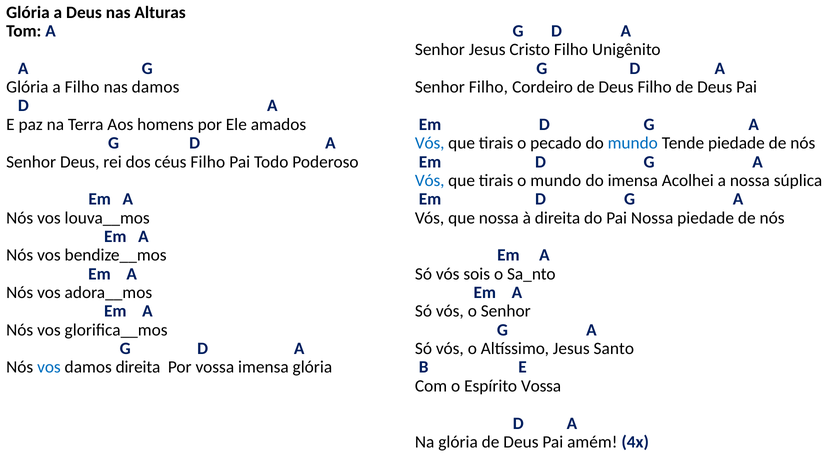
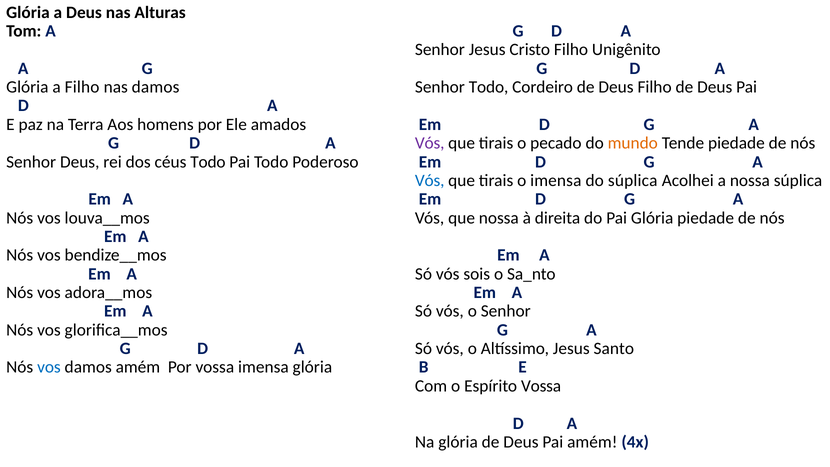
Senhor Filho: Filho -> Todo (489, 87)
Vós colour: blue -> purple (430, 143)
mundo colour: blue -> orange (633, 143)
céus Filho: Filho -> Todo (208, 162)
o mundo: mundo -> imensa (556, 180)
do imensa: imensa -> súplica (633, 180)
Pai Nossa: Nossa -> Glória (652, 218)
damos direita: direita -> amém (138, 367)
